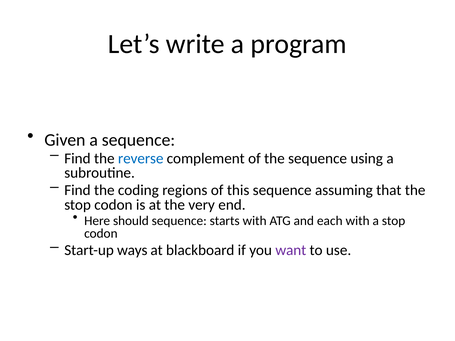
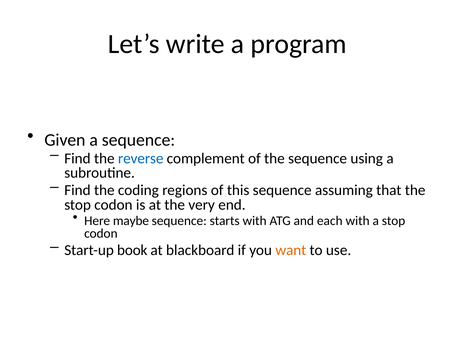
should: should -> maybe (131, 221)
ways: ways -> book (132, 250)
want colour: purple -> orange (291, 250)
